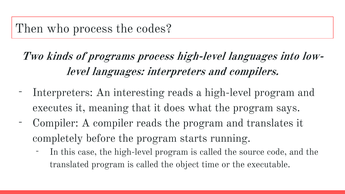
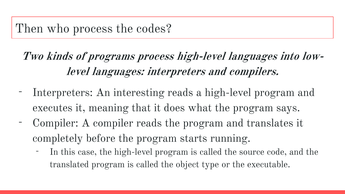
time: time -> type (210, 164)
